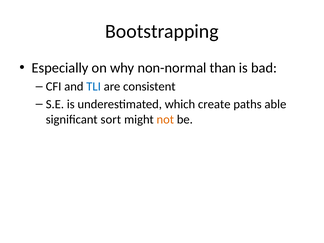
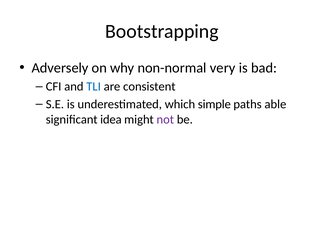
Especially: Especially -> Adversely (60, 68)
than: than -> very (223, 68)
create: create -> simple (214, 104)
sort: sort -> idea (111, 119)
not colour: orange -> purple (165, 119)
